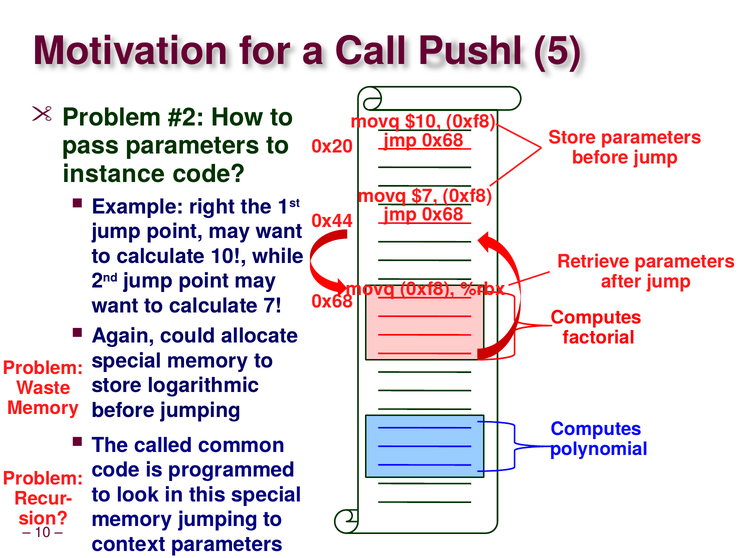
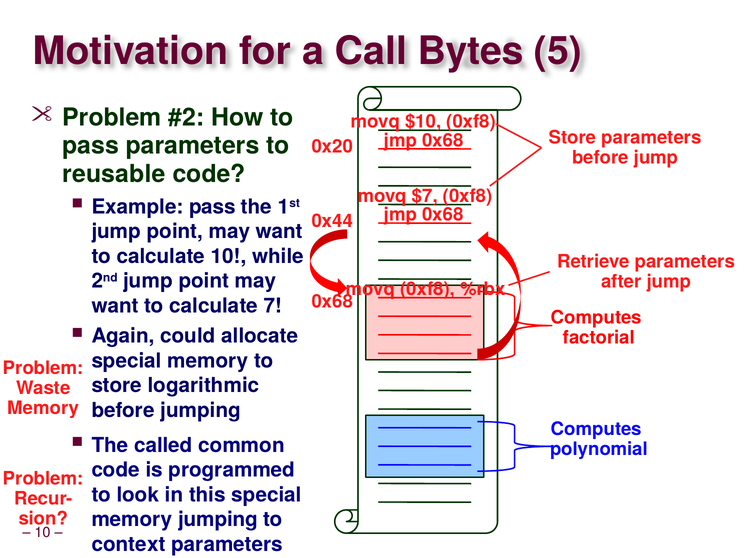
Pushl: Pushl -> Bytes (471, 51)
instance: instance -> reusable (114, 174)
Example right: right -> pass (212, 207)
